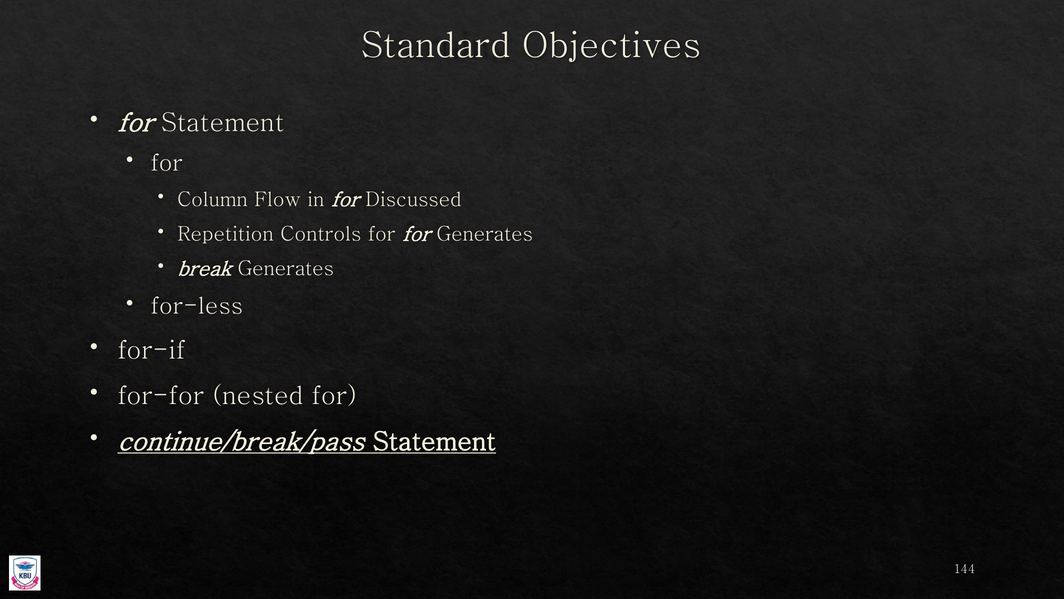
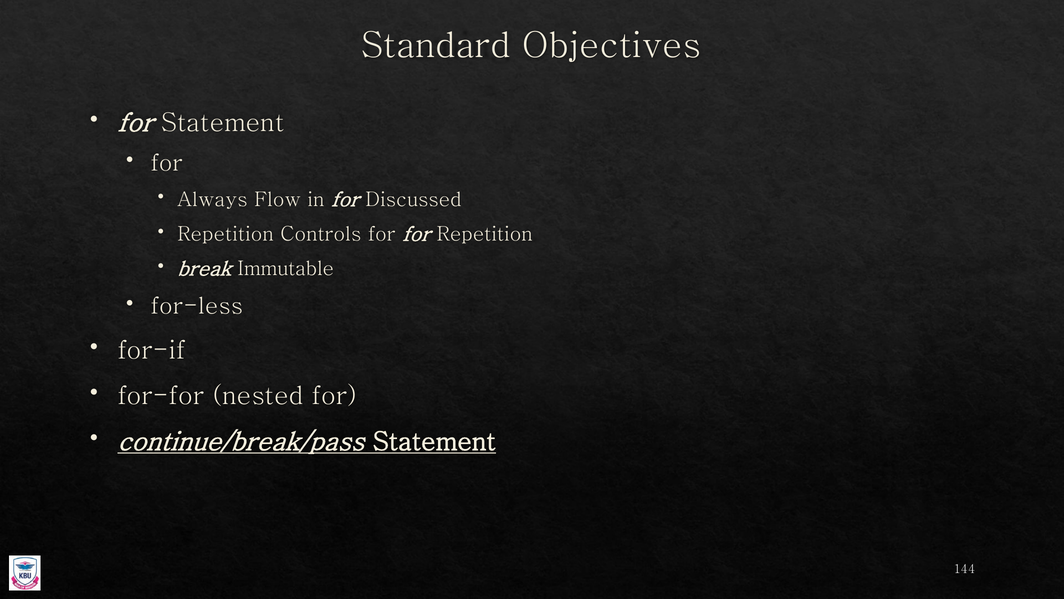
Column: Column -> Always (212, 199)
for Generates: Generates -> Repetition (485, 234)
break Generates: Generates -> Immutable (286, 269)
